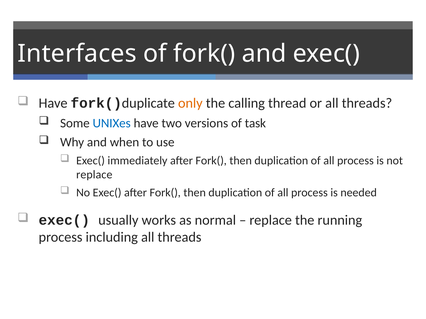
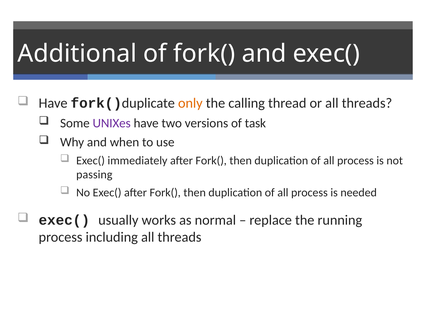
Interfaces: Interfaces -> Additional (77, 54)
UNIXes colour: blue -> purple (112, 123)
replace: replace -> passing (94, 175)
